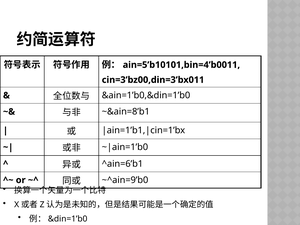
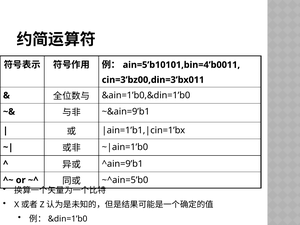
~&ain=8’b1: ~&ain=8’b1 -> ~&ain=9’b1 (126, 112)
^ain=6’b1: ^ain=6’b1 -> ^ain=9’b1 (122, 164)
~^ain=9’b0: ~^ain=9’b0 -> ~^ain=5’b0 (125, 180)
